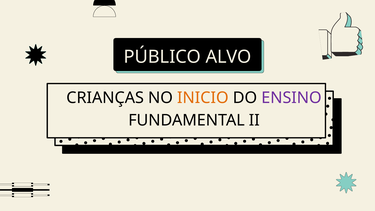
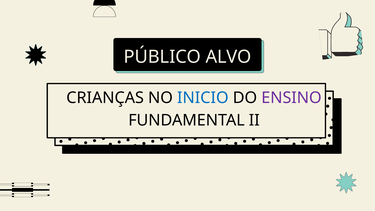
INICIO colour: orange -> blue (203, 98)
